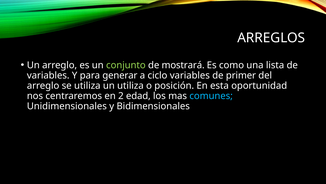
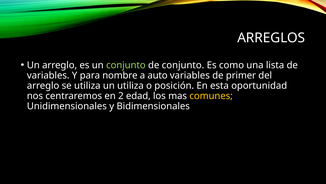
de mostrará: mostrará -> conjunto (183, 65)
generar: generar -> nombre (120, 75)
ciclo: ciclo -> auto (158, 75)
comunes colour: light blue -> yellow (211, 96)
